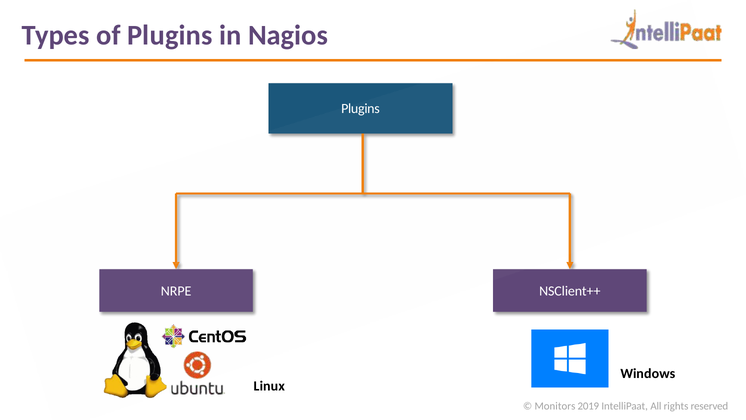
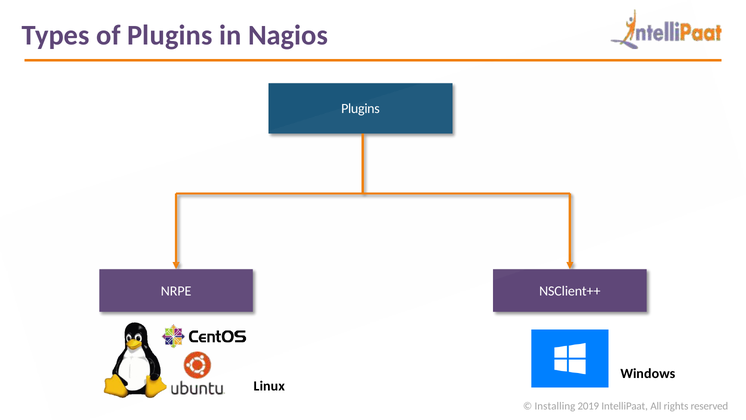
Monitors: Monitors -> Installing (555, 406)
